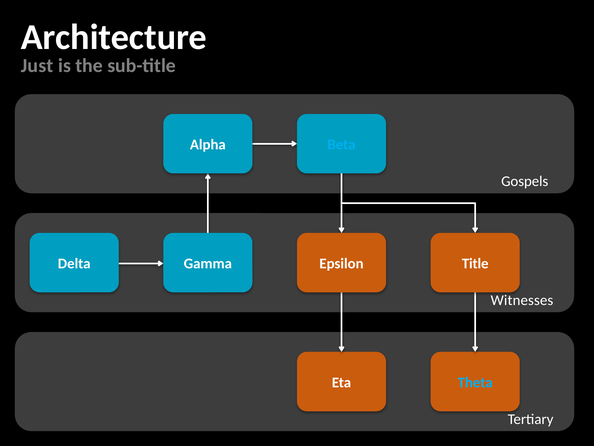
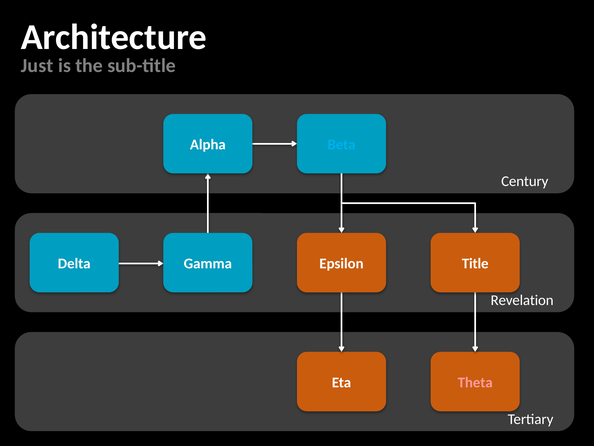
Gospels: Gospels -> Century (525, 181)
Witnesses: Witnesses -> Revelation (522, 300)
Theta colour: light blue -> pink (475, 382)
